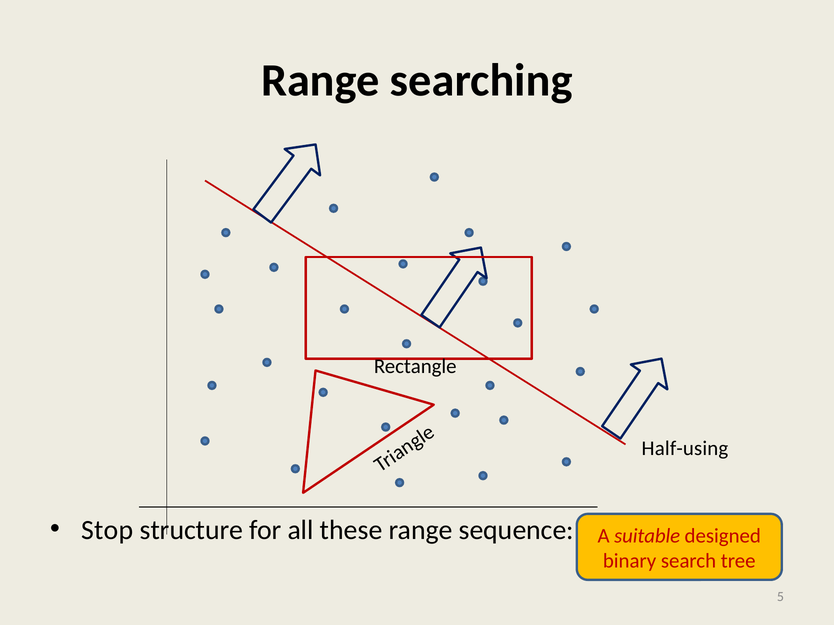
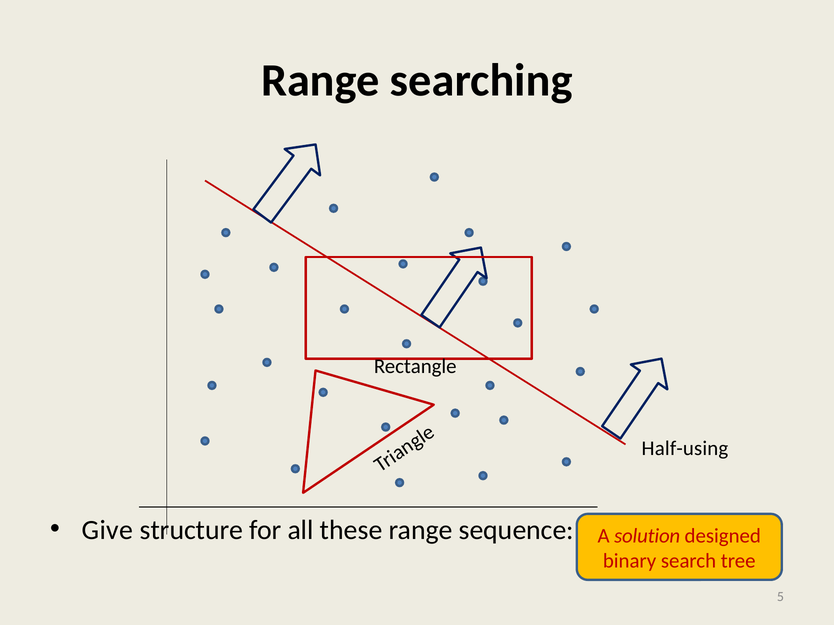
Stop: Stop -> Give (107, 530)
suitable: suitable -> solution (647, 536)
